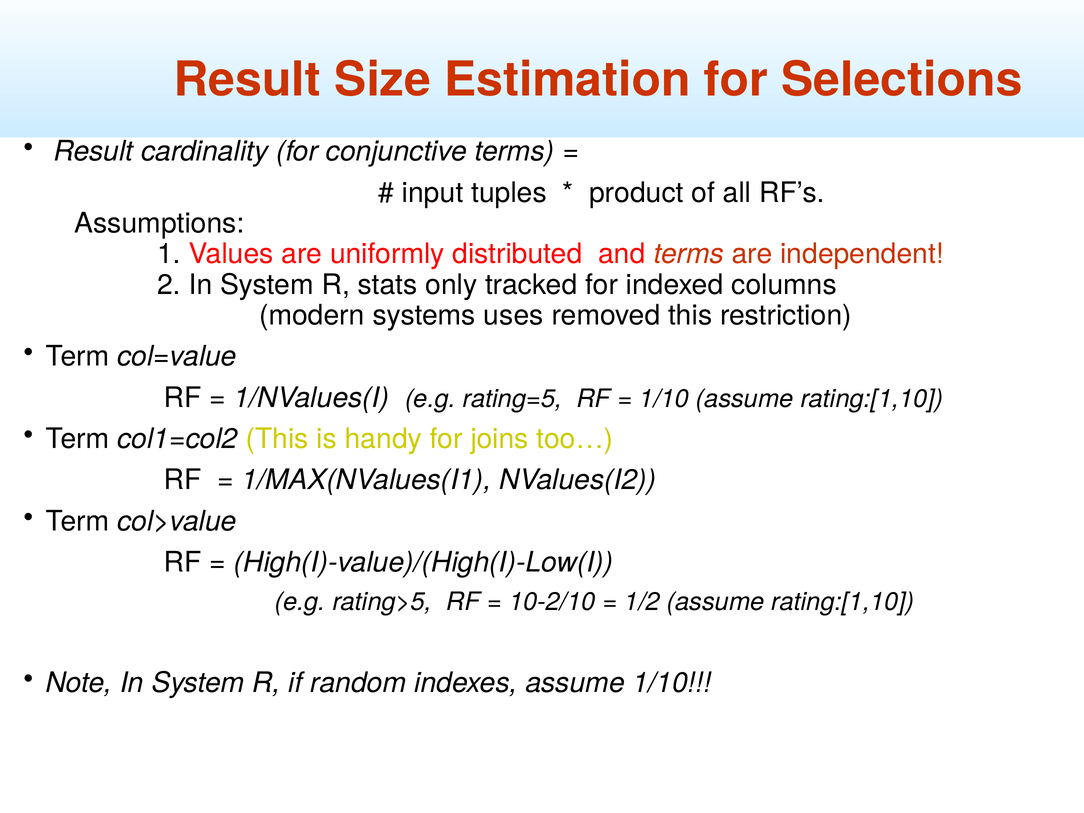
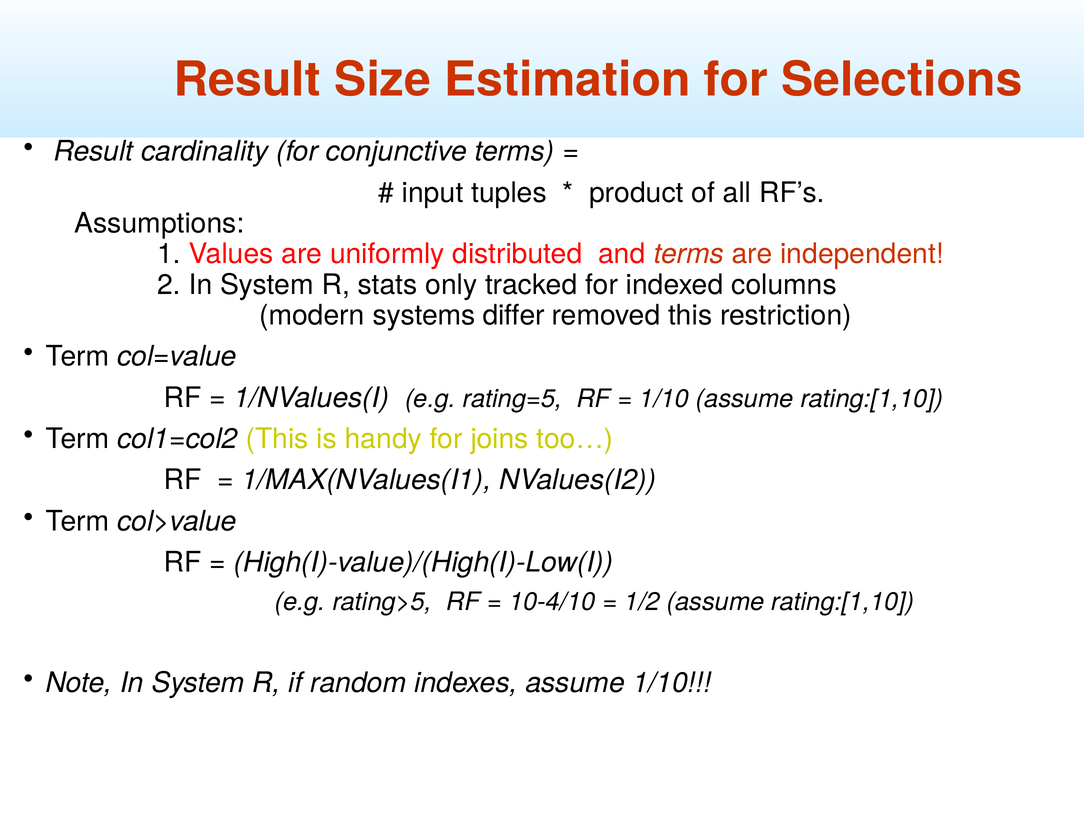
uses: uses -> differ (514, 315)
10-2/10: 10-2/10 -> 10-4/10 (552, 602)
